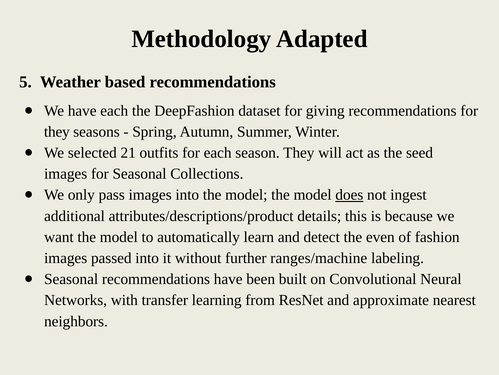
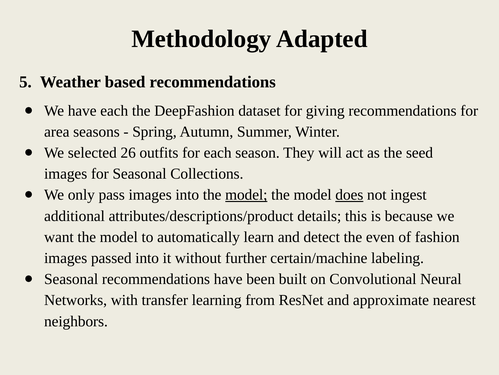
they: they -> area (57, 131)
21: 21 -> 26 (128, 152)
model underline: none -> present (246, 195)
ranges/machine: ranges/machine -> certain/machine (319, 258)
